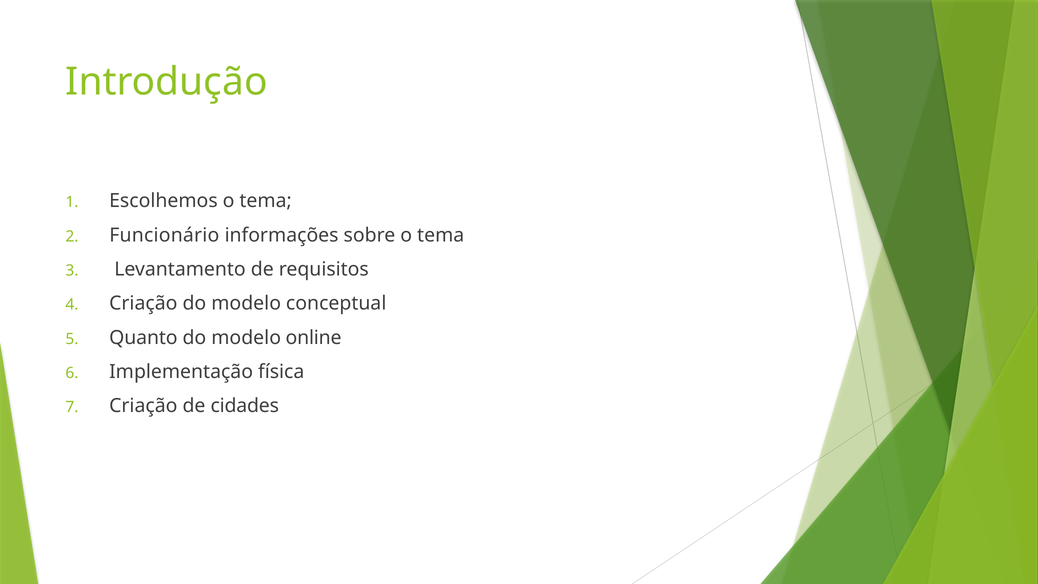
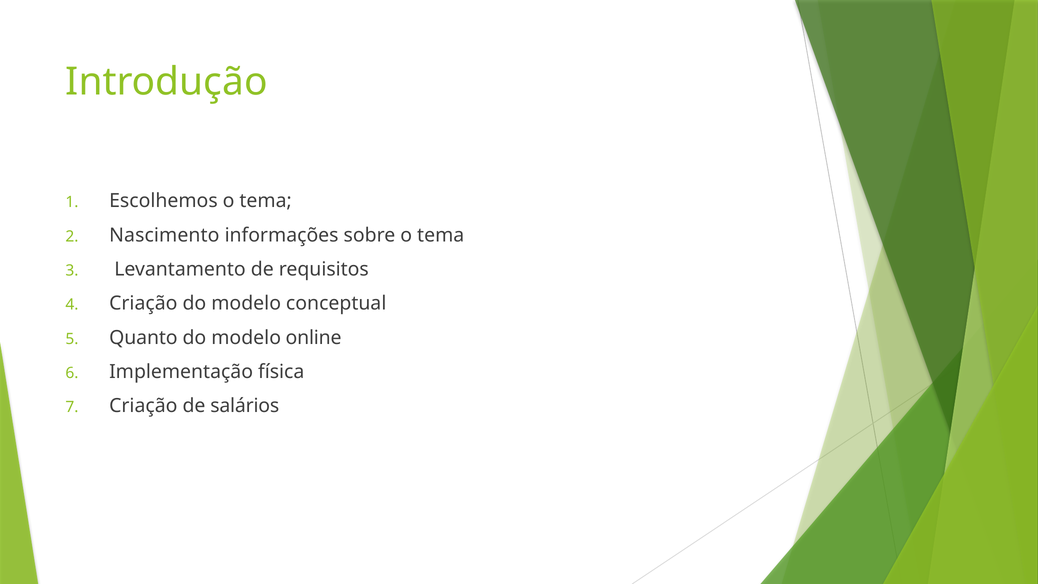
Funcionário: Funcionário -> Nascimento (164, 235)
cidades: cidades -> salários (245, 406)
